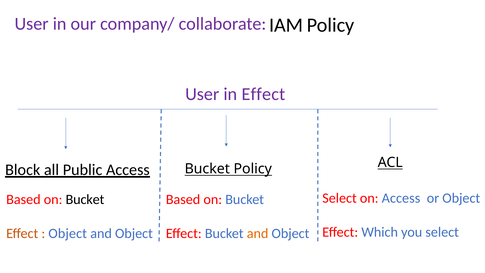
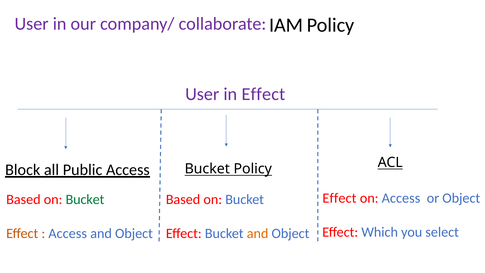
Select: Select -> Effect (339, 198)
Bucket colour: black -> green (85, 199)
Object: Object -> Access (68, 233)
